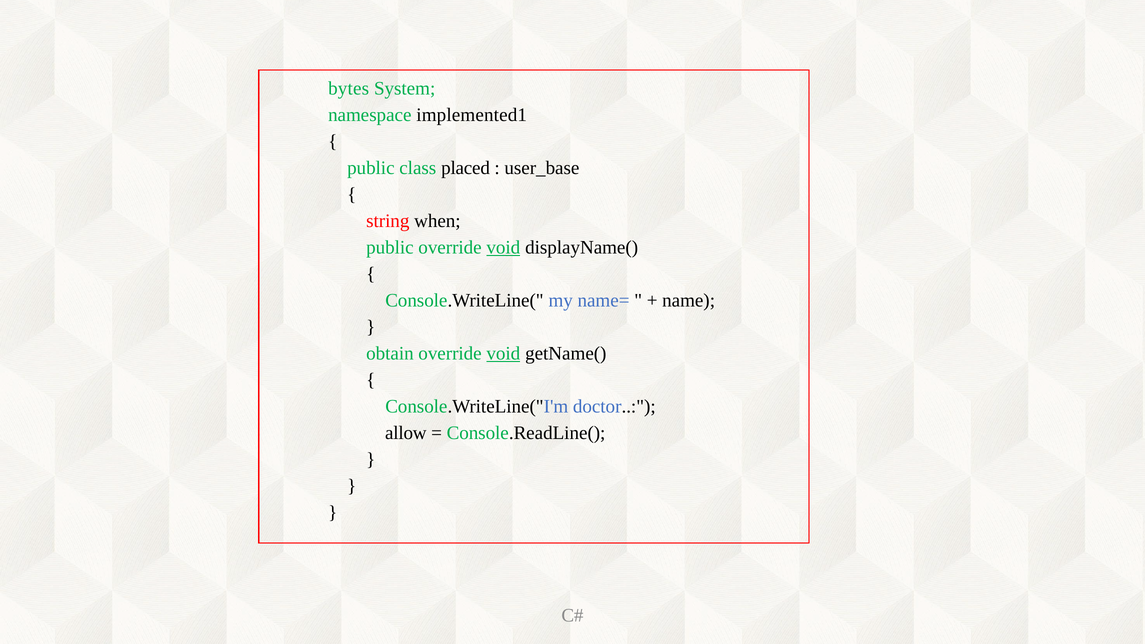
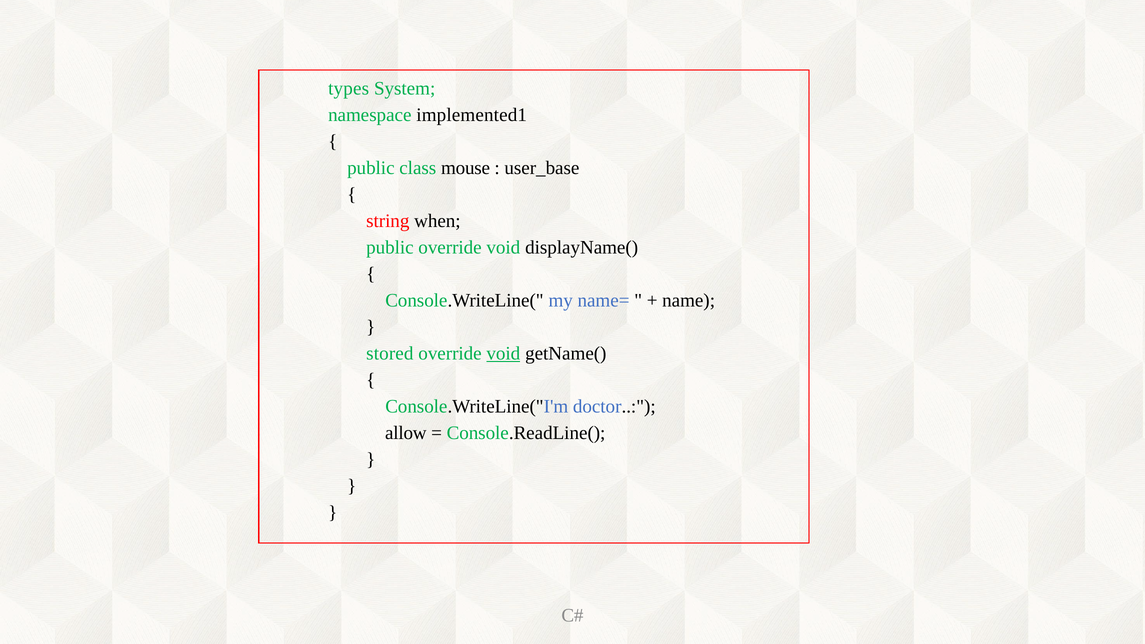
bytes: bytes -> types (349, 88)
placed: placed -> mouse (466, 168)
void underline: present -> none (503, 247)
obtain: obtain -> stored (390, 353)
